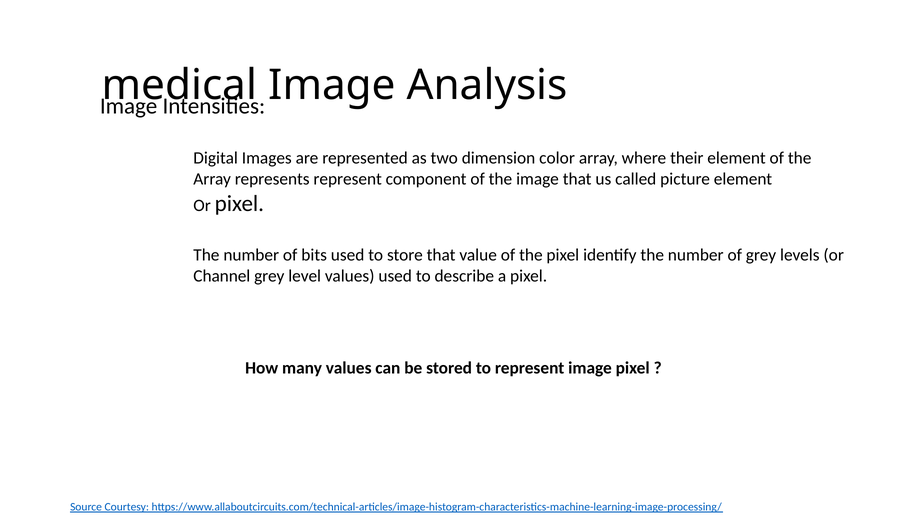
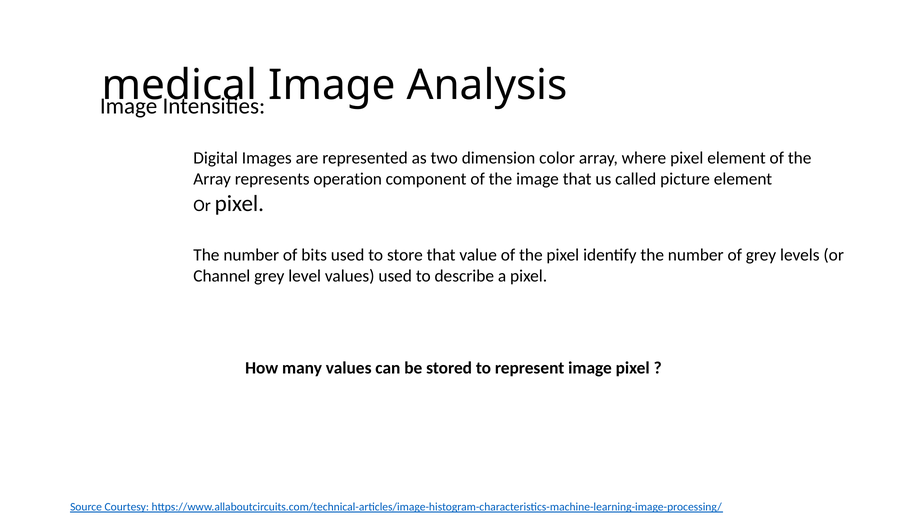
where their: their -> pixel (687, 158)
represents represent: represent -> operation (348, 179)
